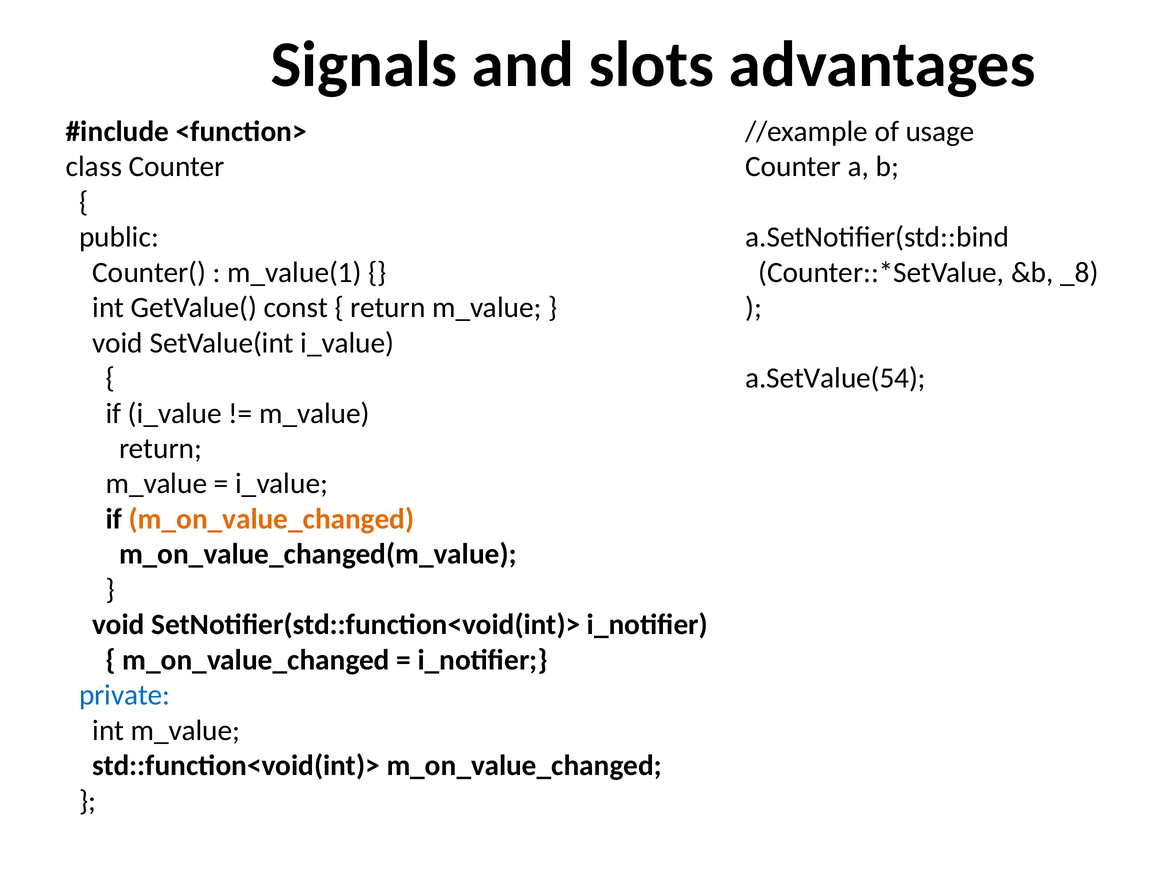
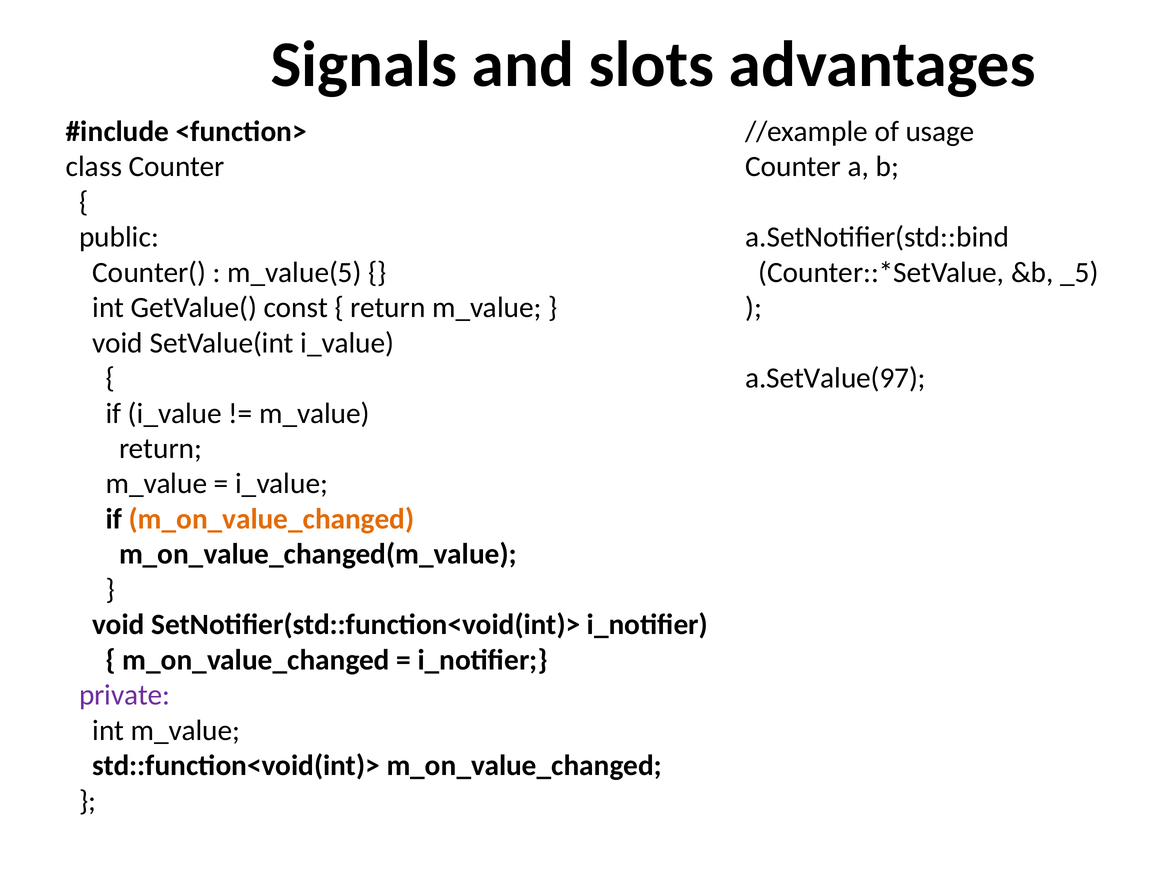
m_value(1: m_value(1 -> m_value(5 (294, 272)
_8: _8 -> _5 (1080, 272)
a.SetValue(54: a.SetValue(54 -> a.SetValue(97 (835, 378)
private colour: blue -> purple (125, 695)
